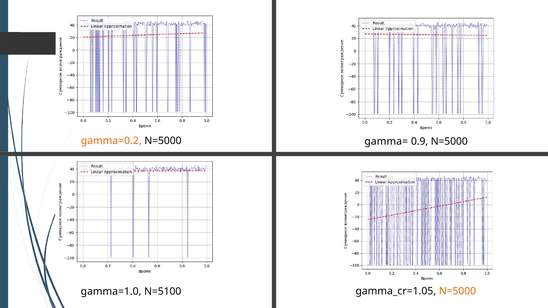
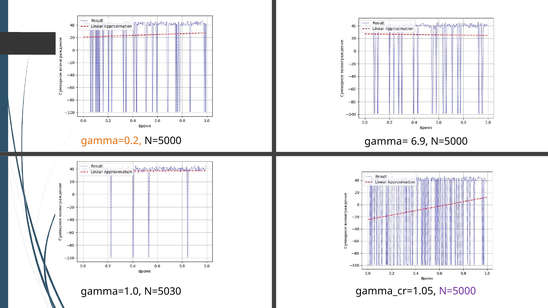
0.9: 0.9 -> 6.9 (420, 142)
N=5000 colour: orange -> purple (457, 291)
N=5100: N=5100 -> N=5030 (163, 292)
